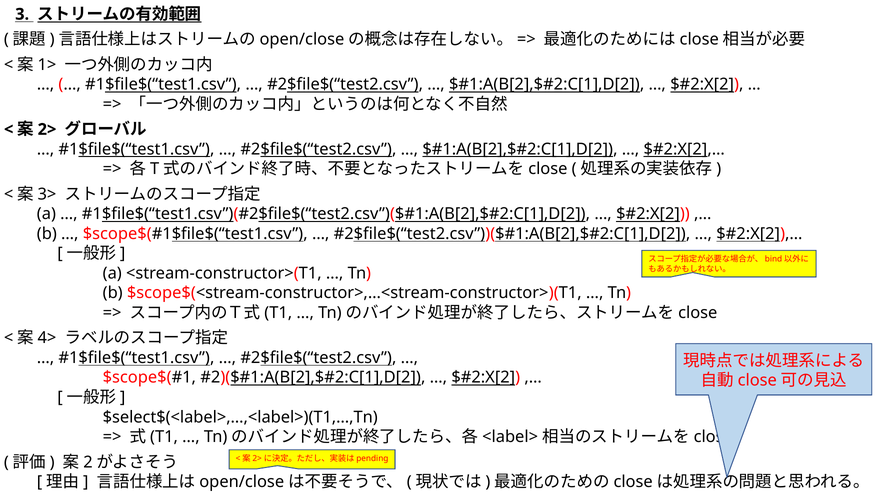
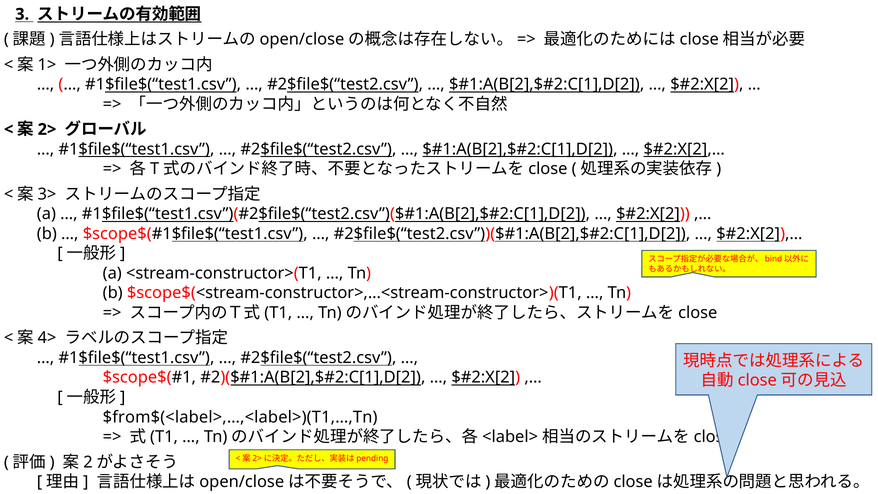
$select$(<label>,…,<label>)(T1,…,Tn: $select$(<label>,…,<label>)(T1,…,Tn -> $from$(<label>,…,<label>)(T1,…,Tn (240, 417)
